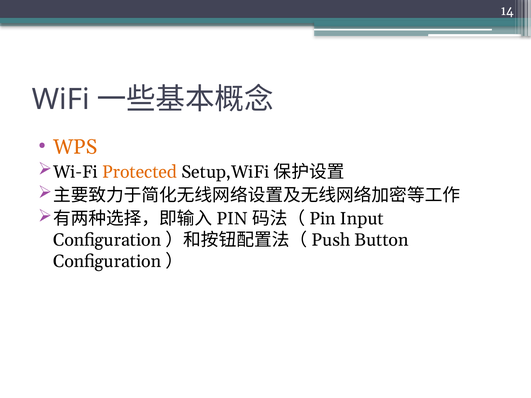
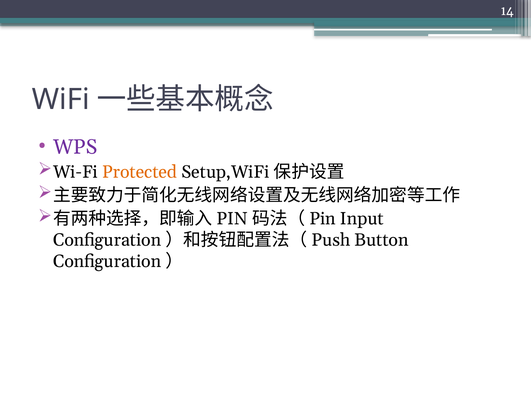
WPS colour: orange -> purple (75, 147)
